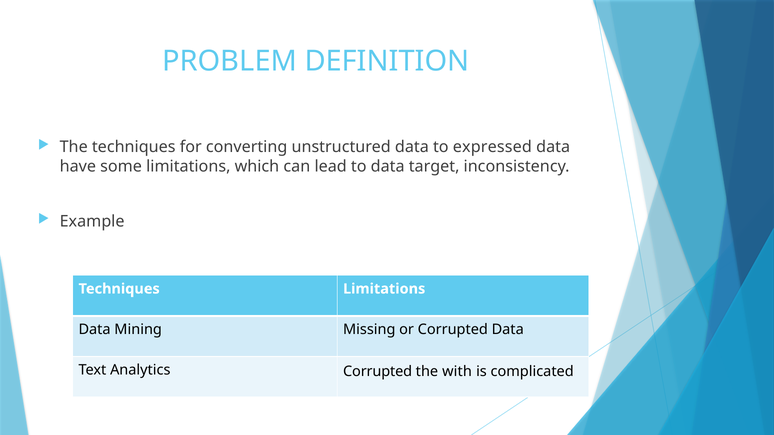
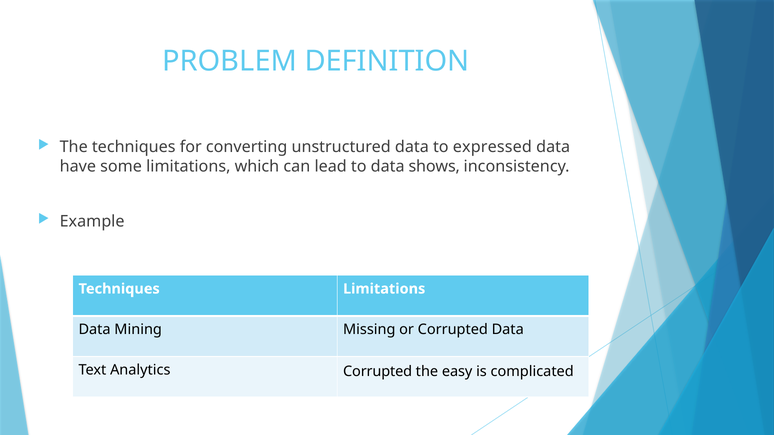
target: target -> shows (434, 167)
with: with -> easy (457, 372)
